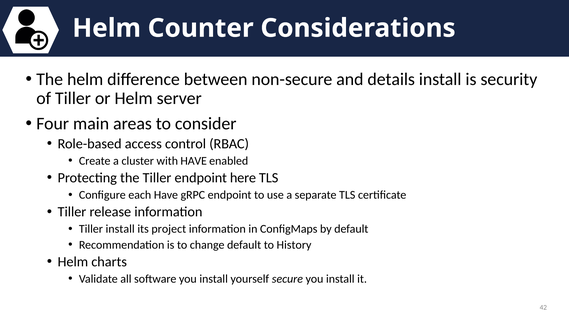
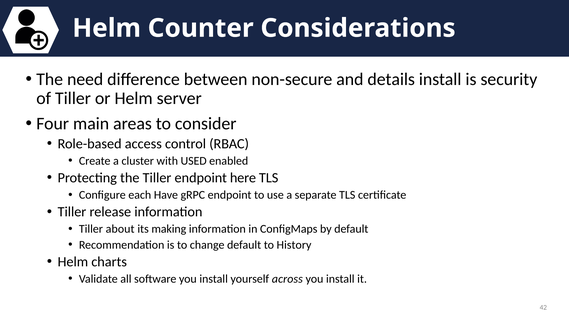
The helm: helm -> need (85, 79)
with HAVE: HAVE -> USED (194, 161)
Tiller install: install -> about (120, 229)
project: project -> making (169, 229)
secure: secure -> across (287, 279)
